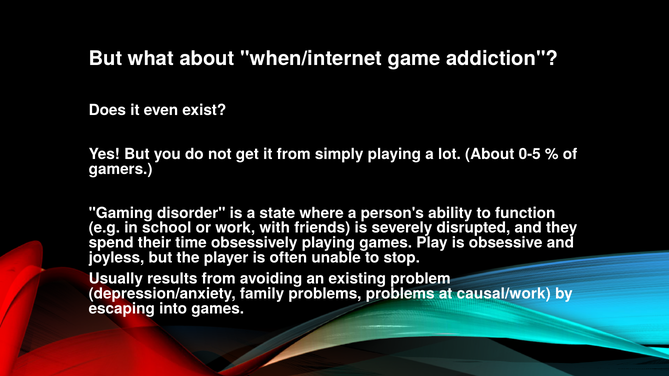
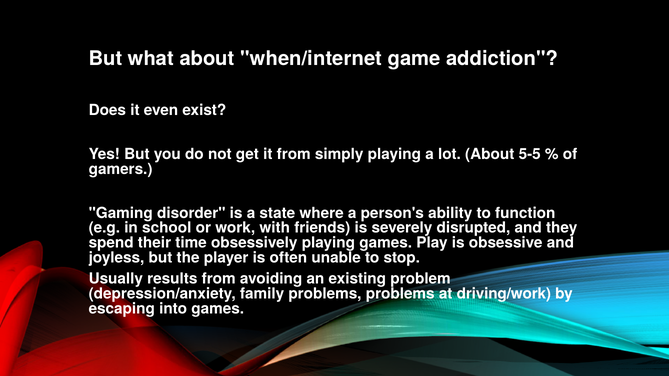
0-5: 0-5 -> 5-5 (530, 154)
causal/work: causal/work -> driving/work (504, 294)
